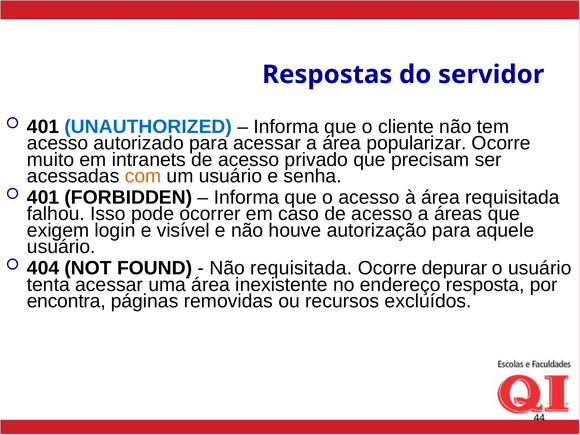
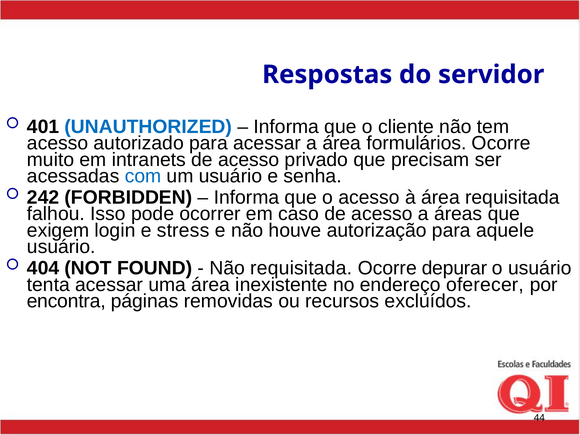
popularizar: popularizar -> formulários (416, 143)
com colour: orange -> blue (143, 176)
401: 401 -> 242 (43, 197)
visível: visível -> stress (183, 230)
resposta: resposta -> oferecer (485, 285)
